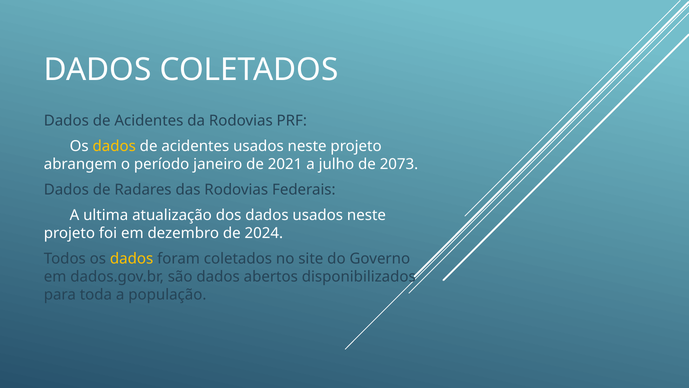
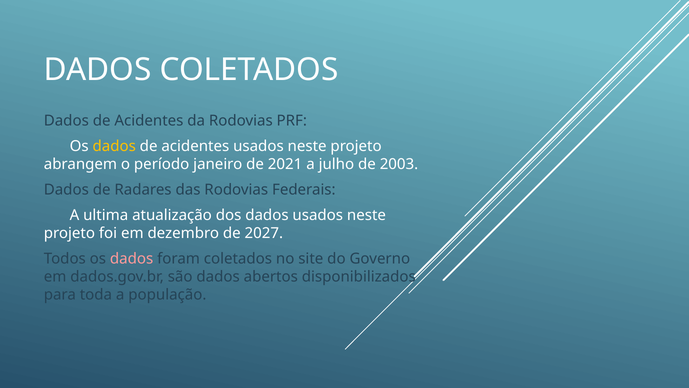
2073: 2073 -> 2003 (399, 164)
2024: 2024 -> 2027 (264, 233)
dados colour: yellow -> pink (132, 258)
